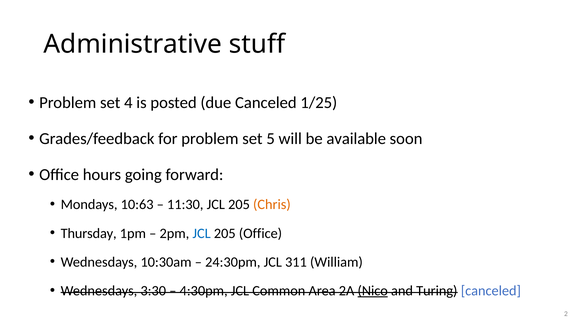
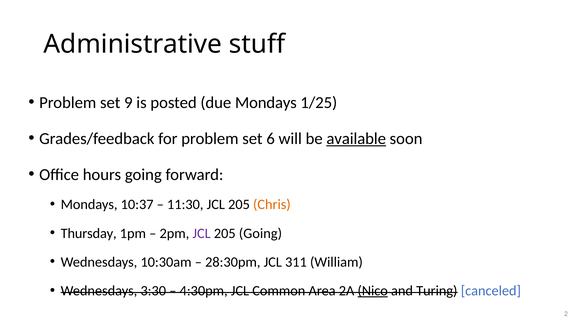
4: 4 -> 9 (128, 103)
due Canceled: Canceled -> Mondays (266, 103)
5: 5 -> 6 (271, 139)
available underline: none -> present (356, 139)
10:63: 10:63 -> 10:37 (137, 204)
JCL colour: blue -> purple (202, 233)
205 Office: Office -> Going (260, 233)
24:30pm: 24:30pm -> 28:30pm (233, 262)
